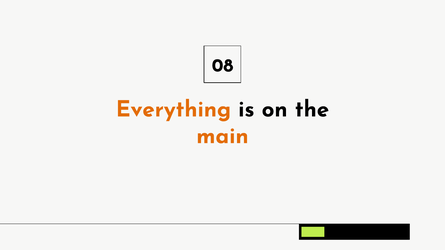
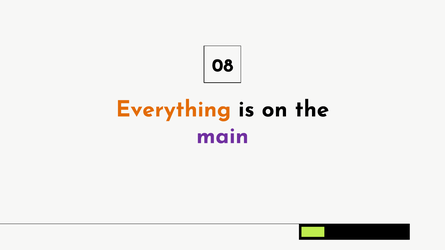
main colour: orange -> purple (222, 136)
